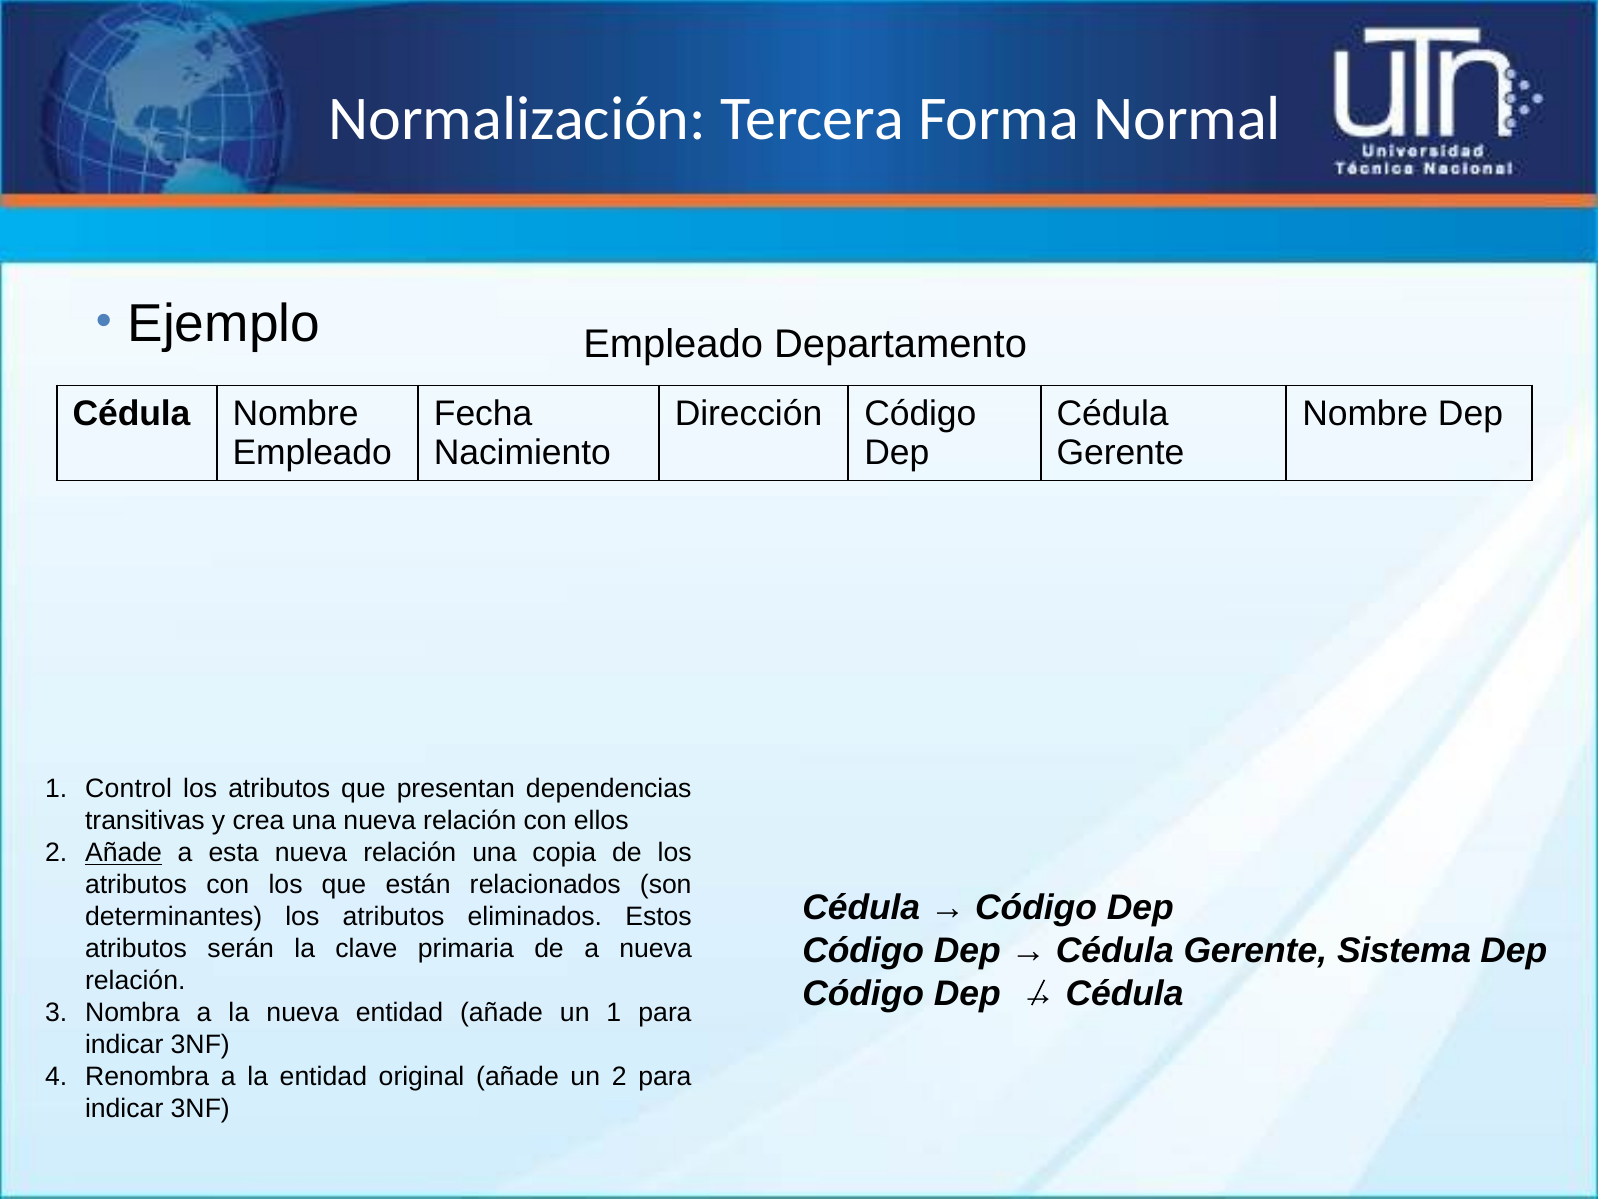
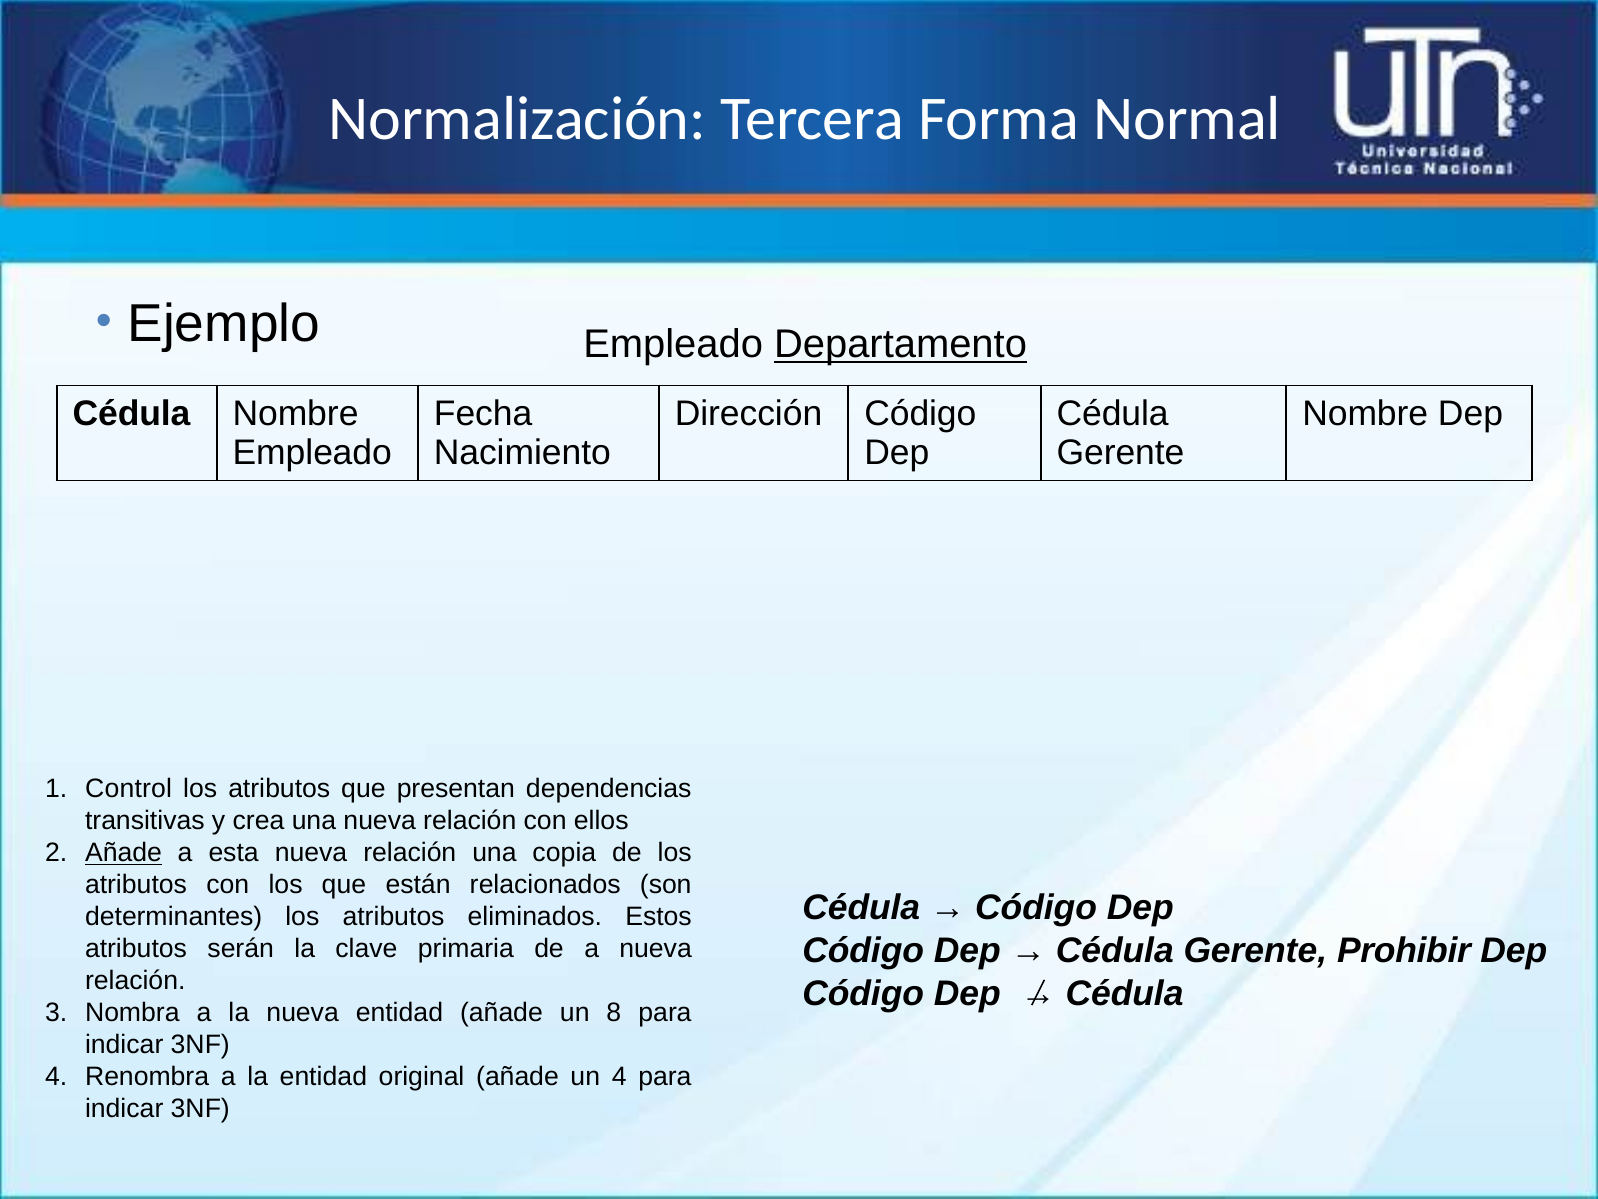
Departamento underline: none -> present (900, 344)
Sistema: Sistema -> Prohibir (1404, 950)
un 1: 1 -> 8 (614, 1012)
un 2: 2 -> 4 (619, 1076)
